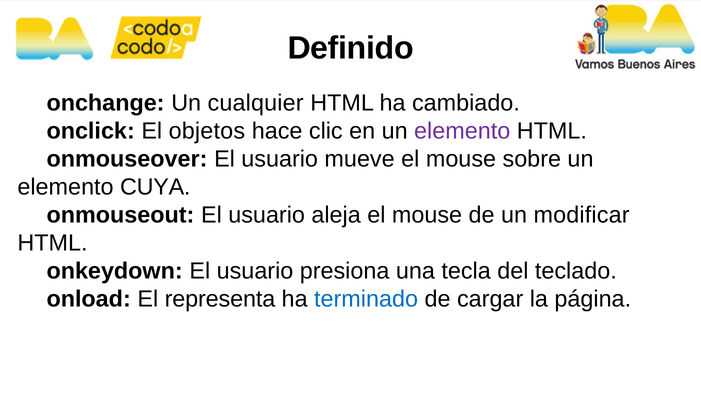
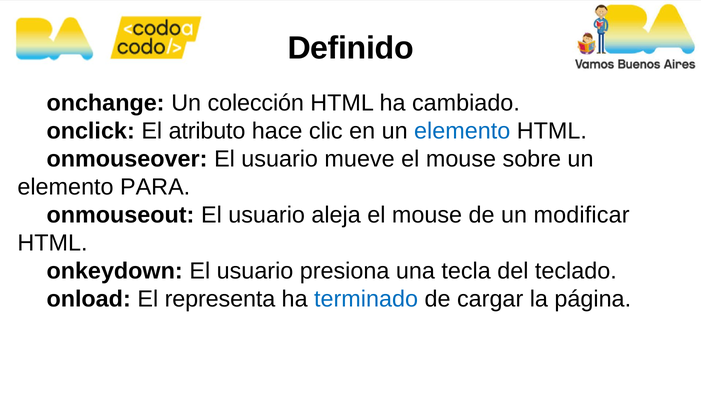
cualquier: cualquier -> colección (256, 103)
objetos: objetos -> atributo (207, 131)
elemento colour: purple -> blue (462, 131)
CUYA: CUYA -> PARA (155, 187)
